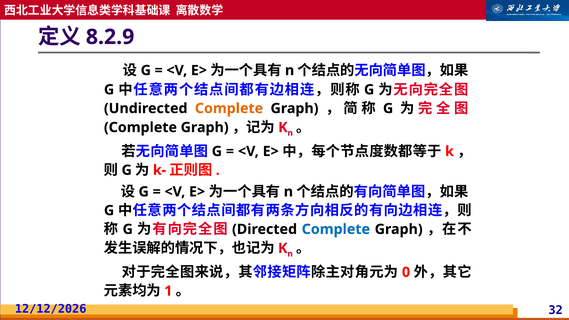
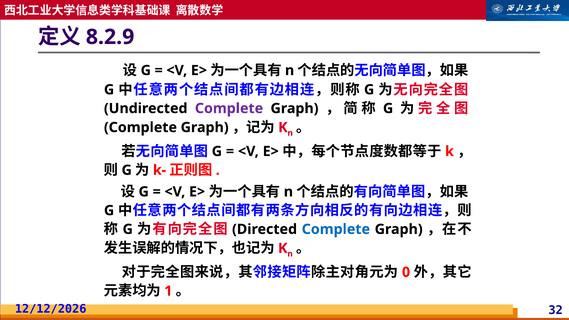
Complete colour: orange -> purple (229, 108)
